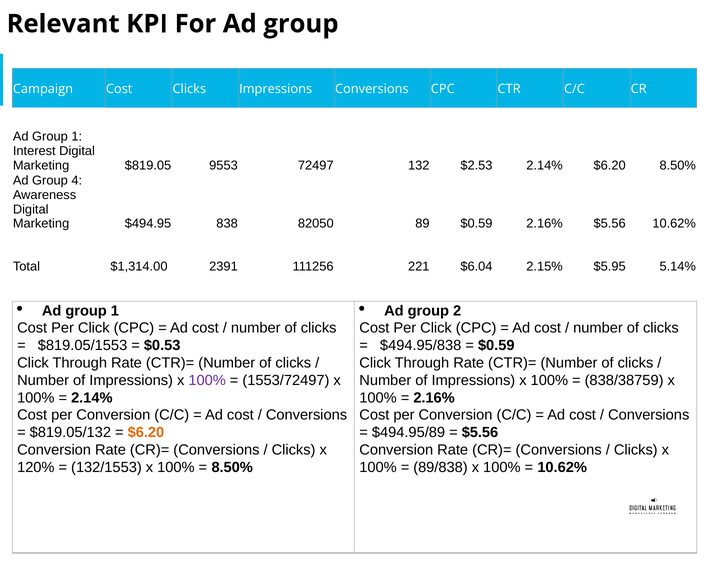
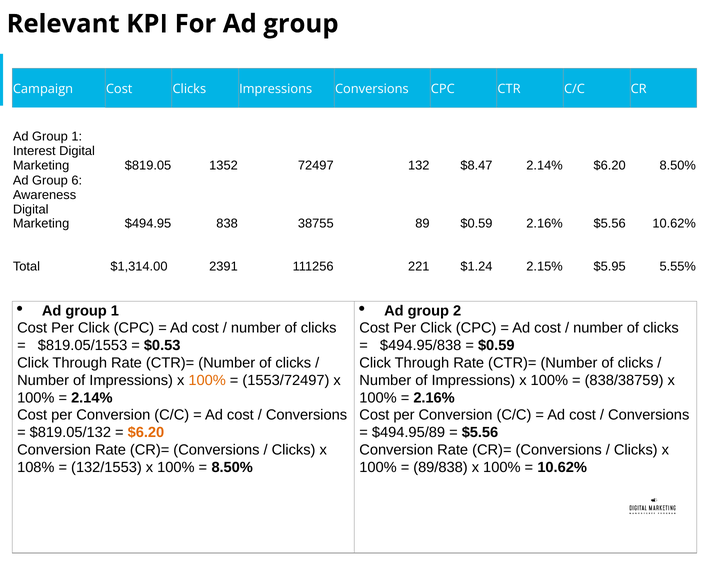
9553: 9553 -> 1352 (224, 165)
$2.53: $2.53 -> $8.47 (476, 165)
4: 4 -> 6 (77, 180)
82050: 82050 -> 38755 (316, 224)
$6.04: $6.04 -> $1.24 (476, 267)
5.14%: 5.14% -> 5.55% (678, 267)
100% colour: purple -> orange (207, 380)
120%: 120% -> 108% (36, 467)
